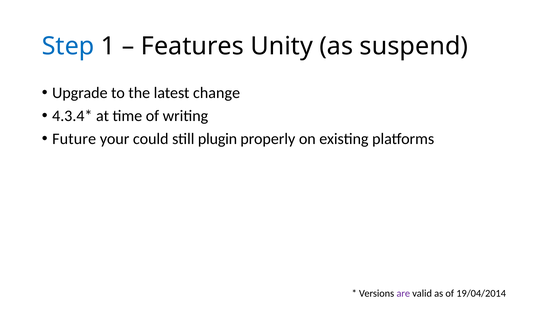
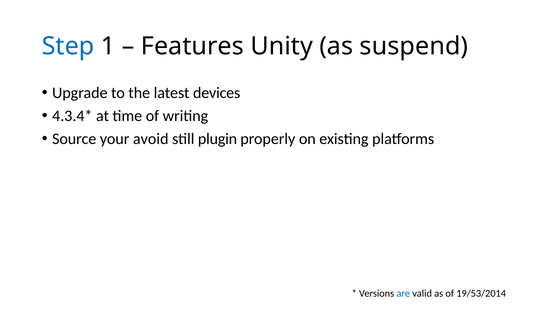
change: change -> devices (217, 93)
Future: Future -> Source (74, 139)
could: could -> avoid (151, 139)
are colour: purple -> blue (403, 293)
19/04/2014: 19/04/2014 -> 19/53/2014 (481, 293)
